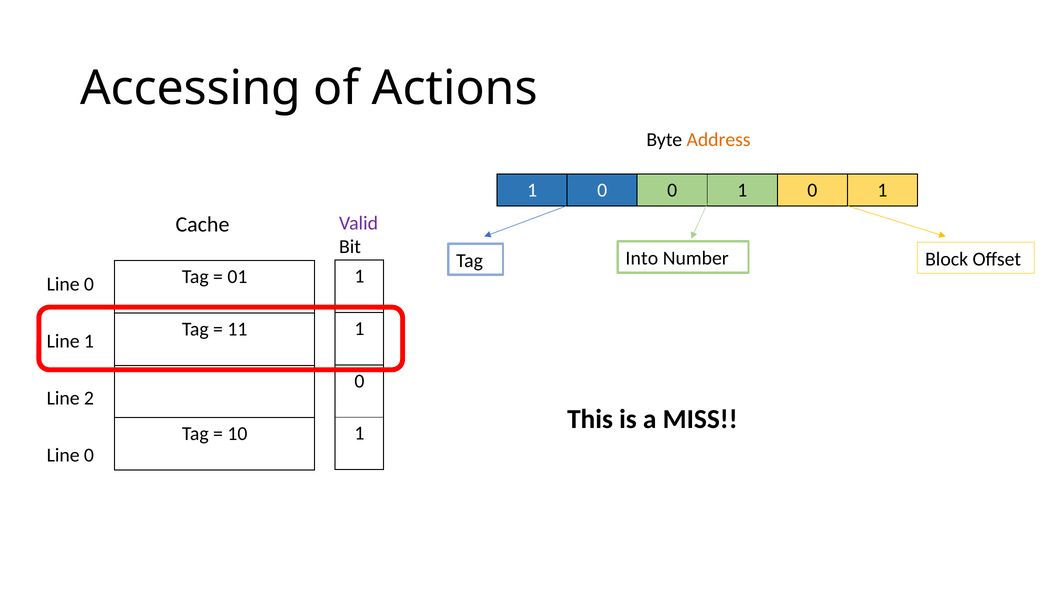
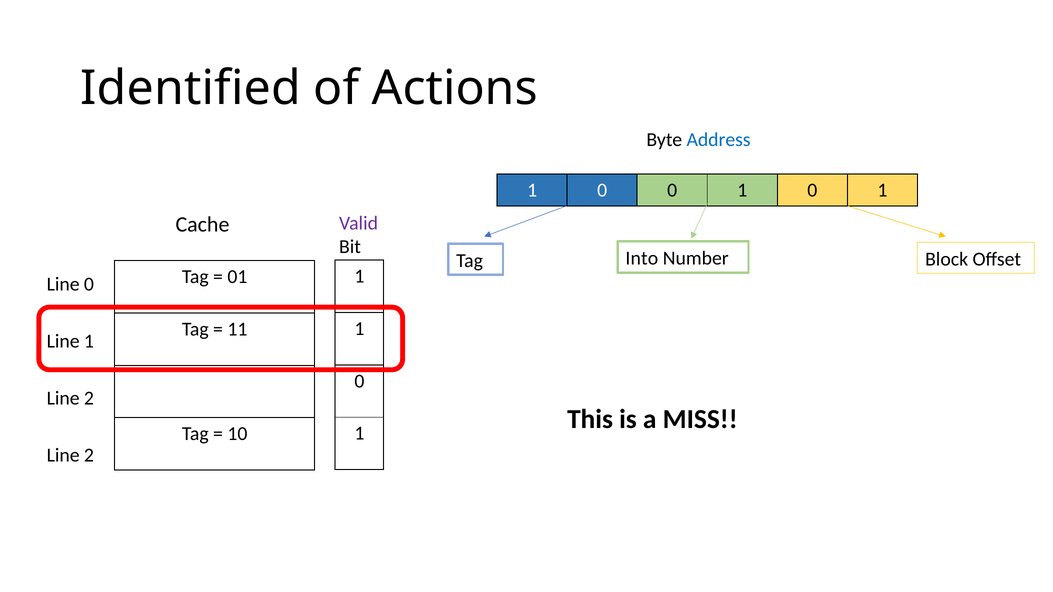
Accessing: Accessing -> Identified (190, 88)
Address colour: orange -> blue (719, 140)
0: 0 -> 2 (89, 456)
